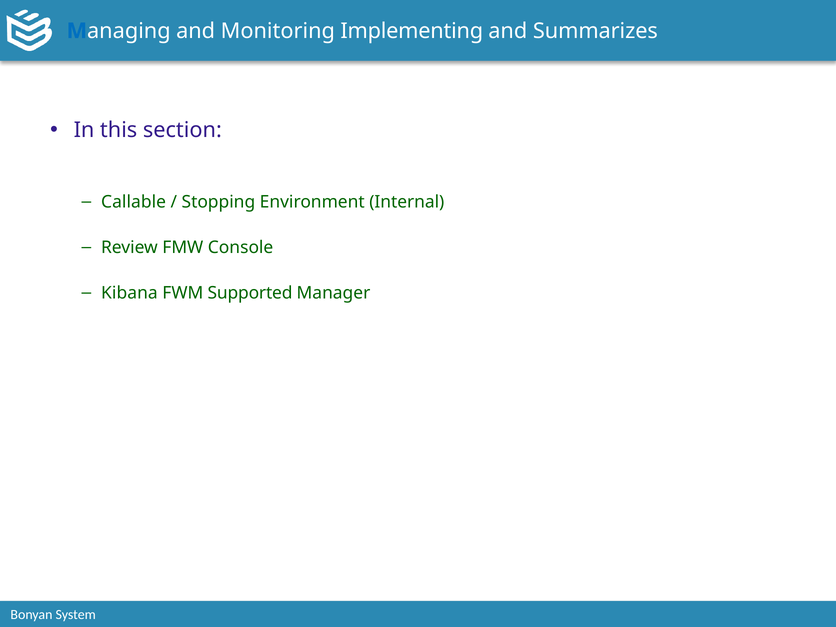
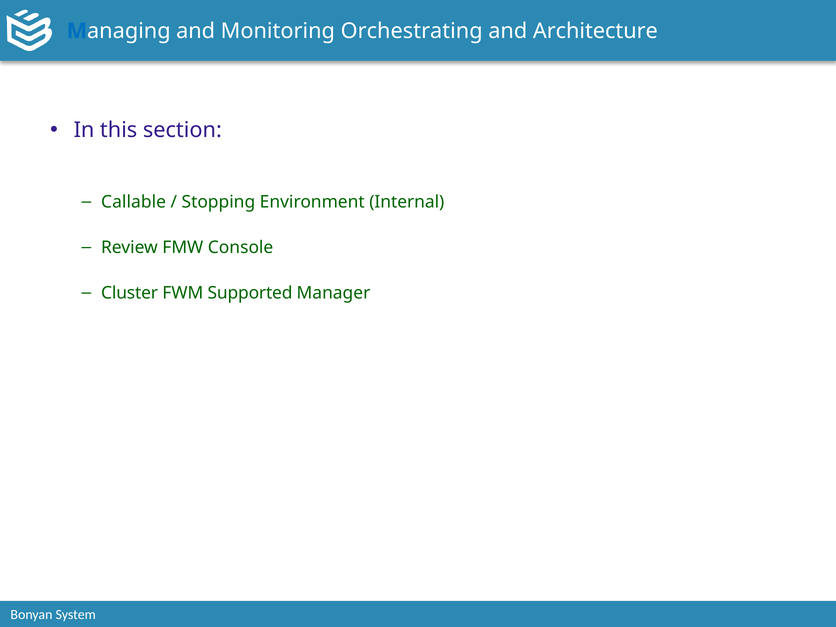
Implementing: Implementing -> Orchestrating (412, 31)
Summarizes: Summarizes -> Architecture (595, 31)
Kibana: Kibana -> Cluster (130, 293)
